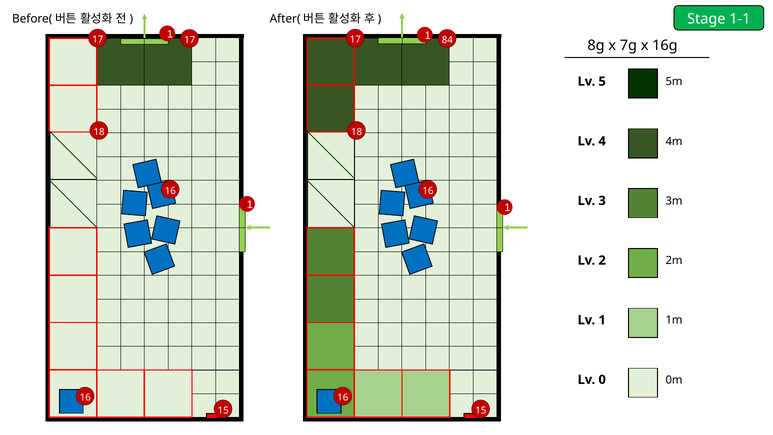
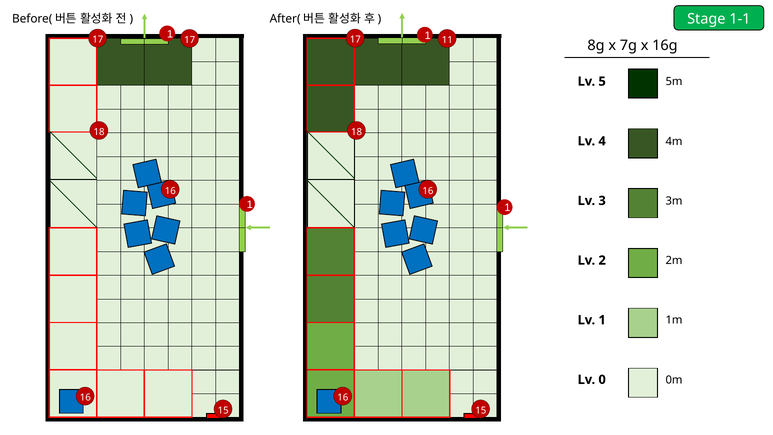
84: 84 -> 11 (447, 40)
